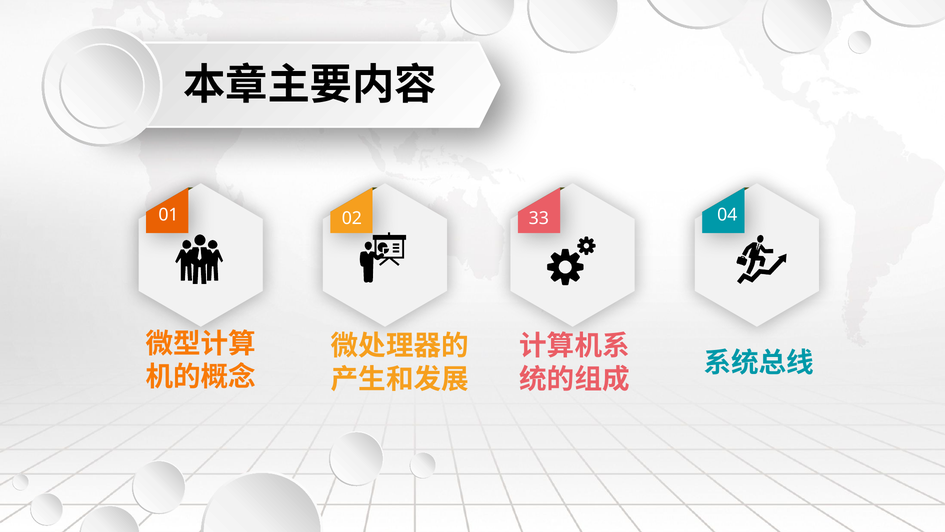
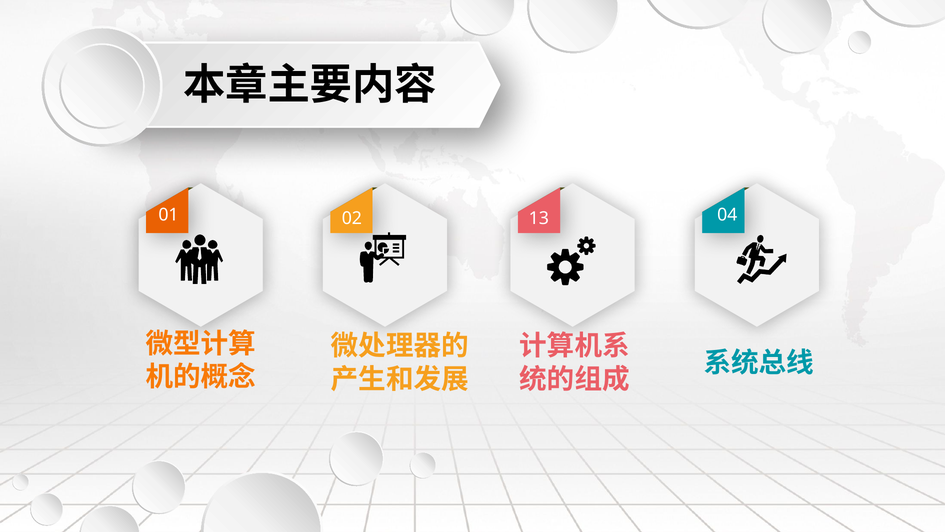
33: 33 -> 13 (539, 218)
